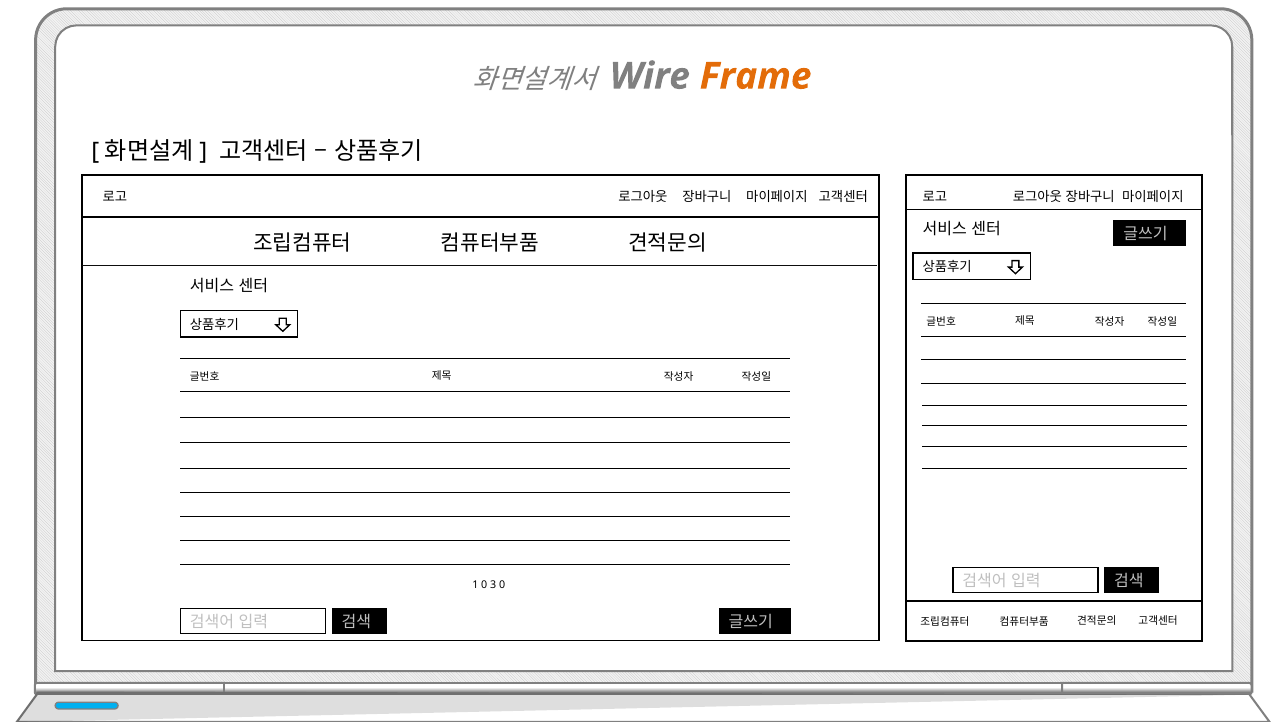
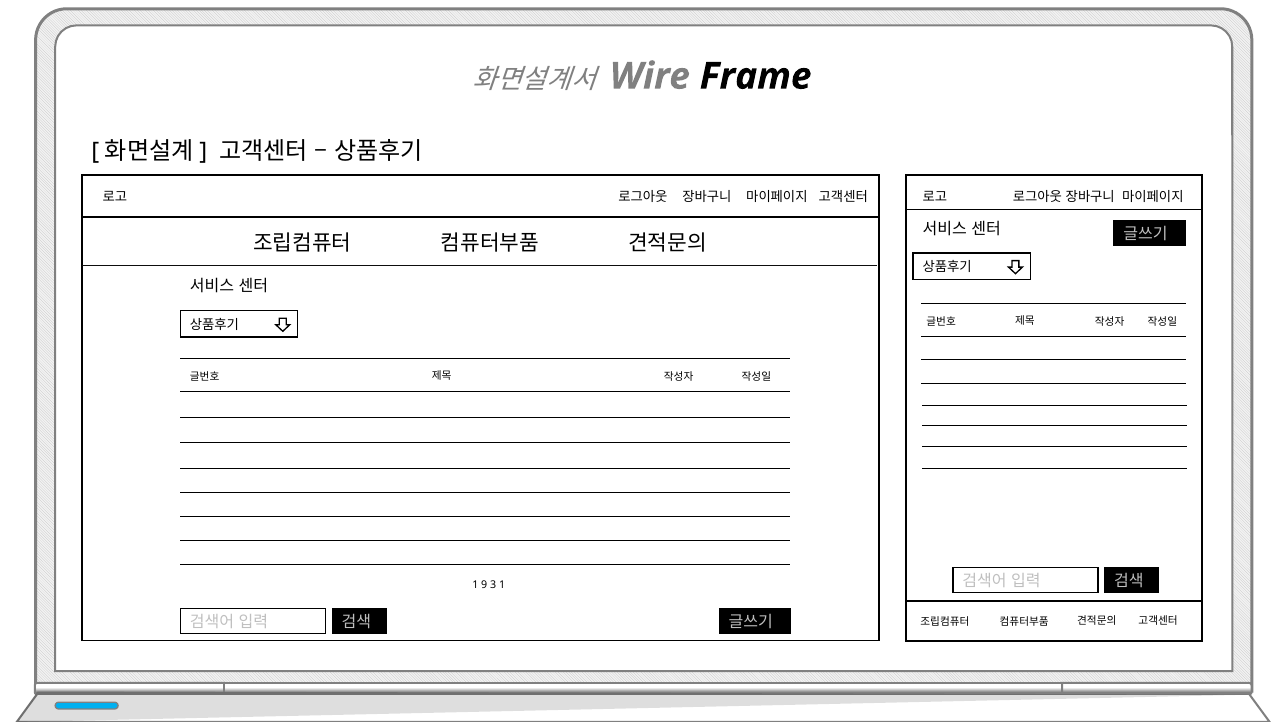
Frame colour: orange -> black (756, 76)
1 0: 0 -> 9 (484, 585)
3 0: 0 -> 1 (502, 585)
